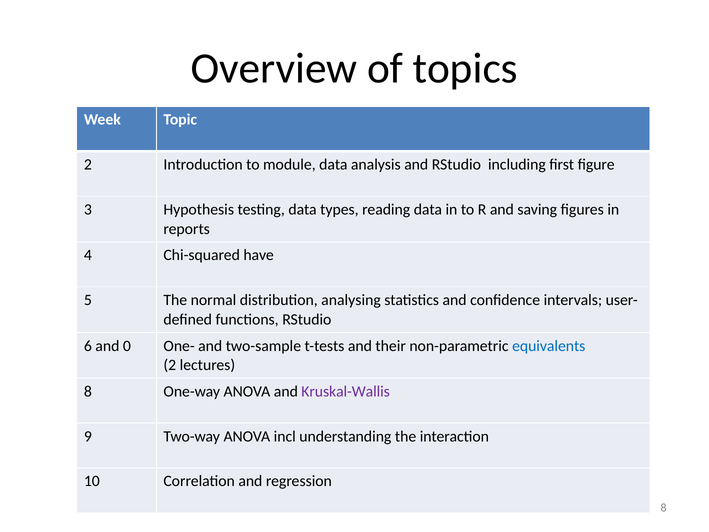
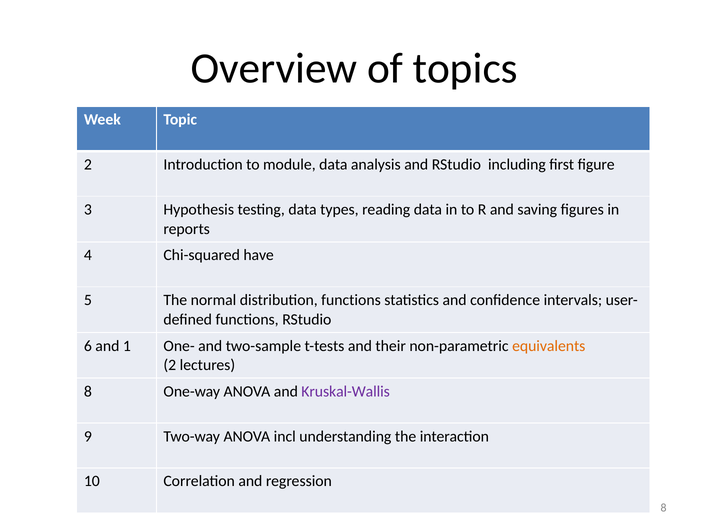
distribution analysing: analysing -> functions (351, 300)
0: 0 -> 1 (127, 346)
equivalents colour: blue -> orange (549, 346)
